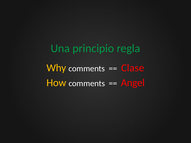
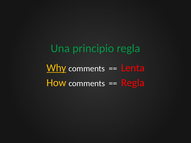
Why underline: none -> present (56, 68)
Clase: Clase -> Lenta (133, 68)
Angel: Angel -> Regla (133, 83)
